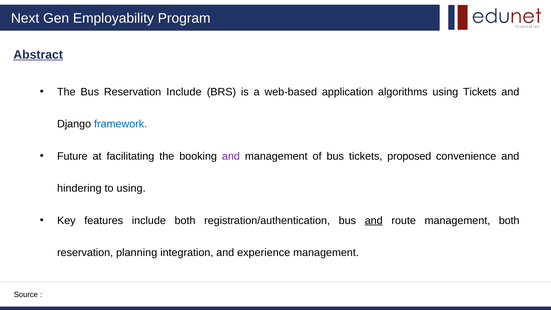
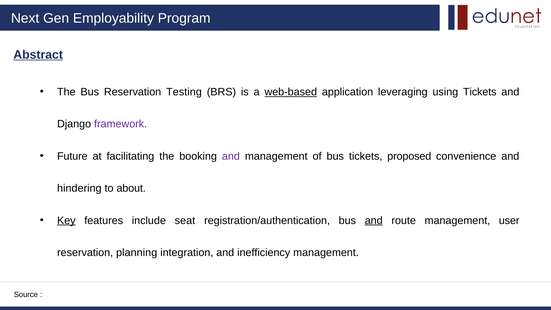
Reservation Include: Include -> Testing (184, 92)
web-based underline: none -> present (291, 92)
algorithms: algorithms -> leveraging (403, 92)
framework colour: blue -> purple (121, 124)
to using: using -> about (131, 188)
Key underline: none -> present (66, 221)
include both: both -> seat (185, 221)
management both: both -> user (509, 221)
experience: experience -> inefficiency (264, 253)
